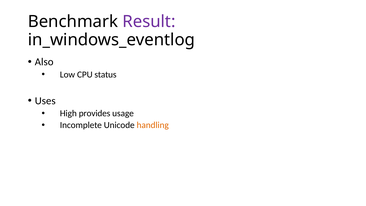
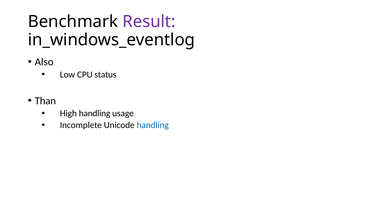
Uses: Uses -> Than (45, 101)
😣High provides: provides -> handling (95, 113)
handling colour: orange -> blue (153, 125)
